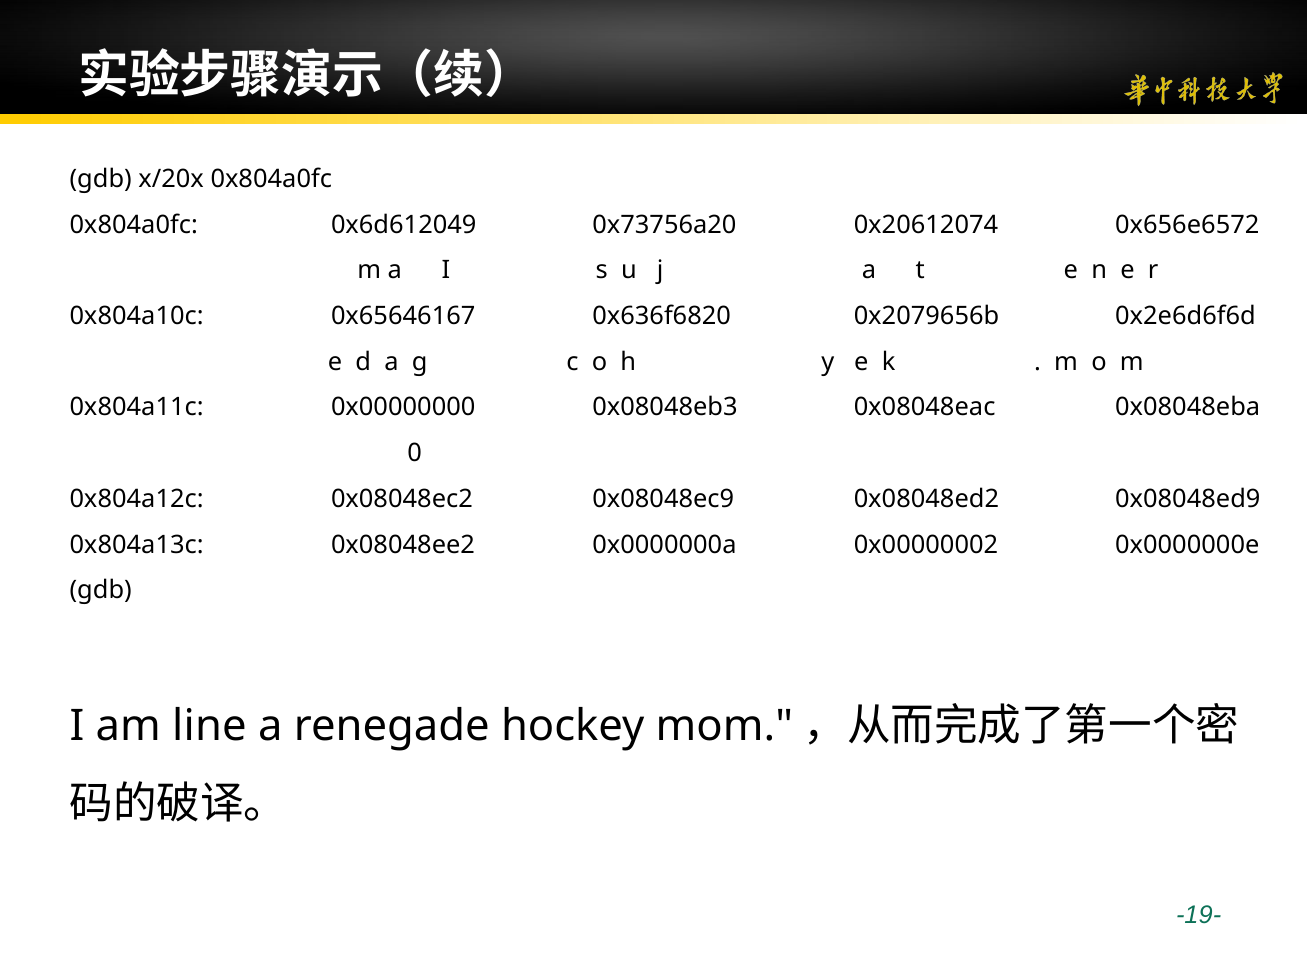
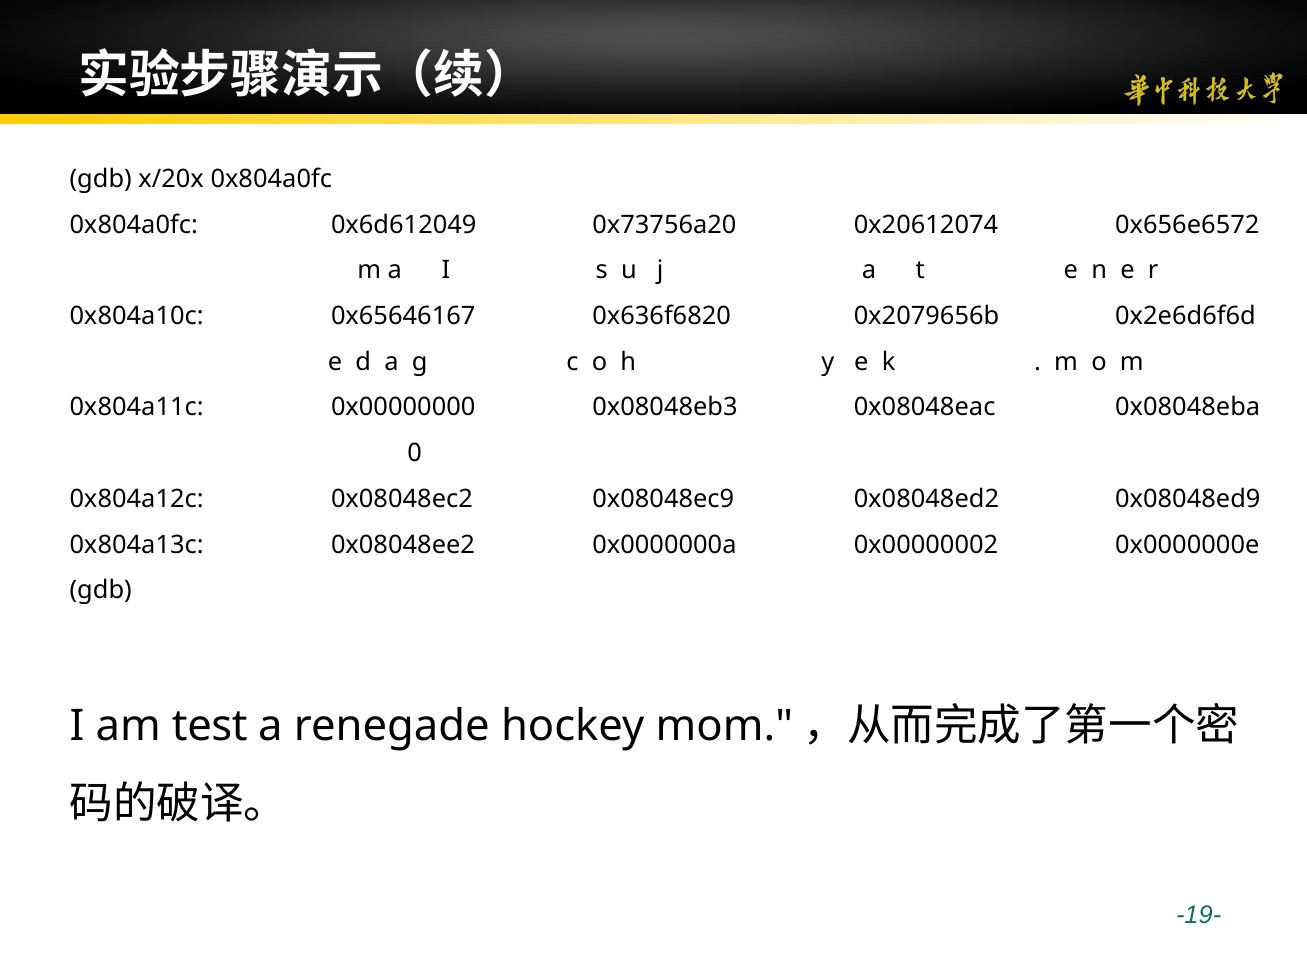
line: line -> test (210, 726)
